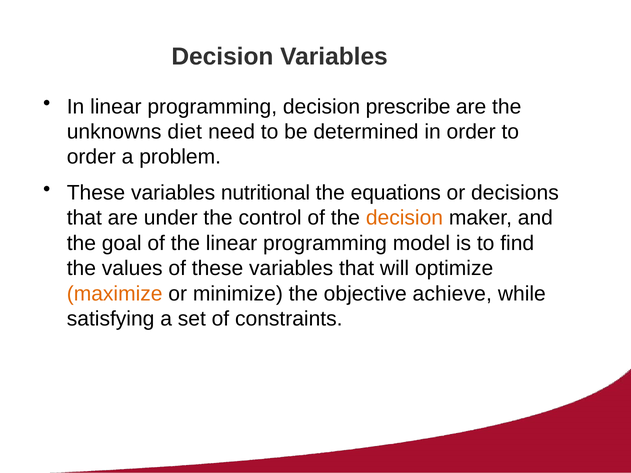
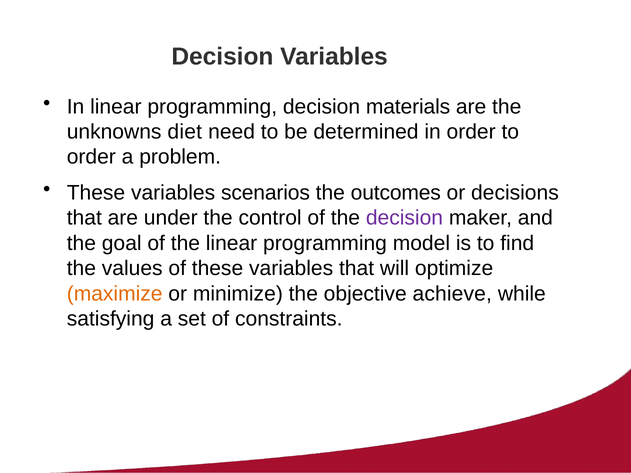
prescribe: prescribe -> materials (408, 107)
nutritional: nutritional -> scenarios (265, 193)
equations: equations -> outcomes (396, 193)
decision colour: orange -> purple (404, 218)
